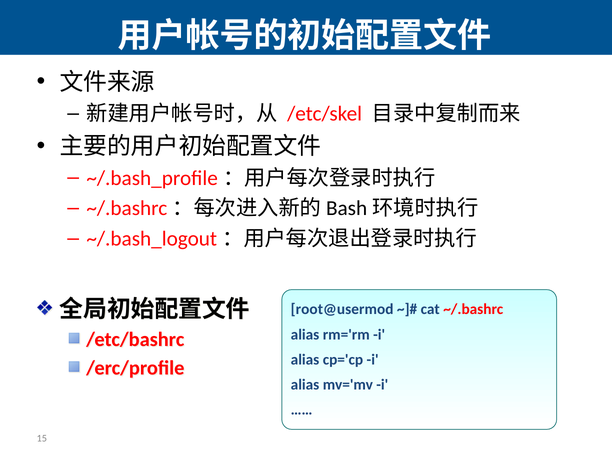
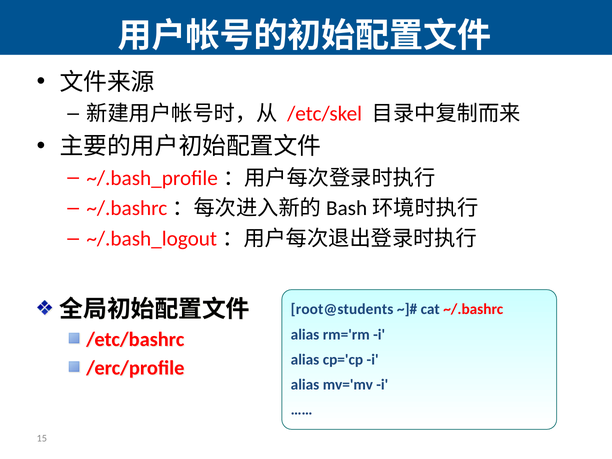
root@usermod: root@usermod -> root@students (342, 309)
